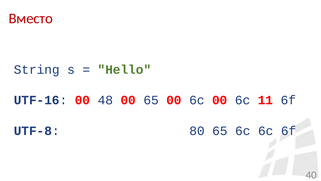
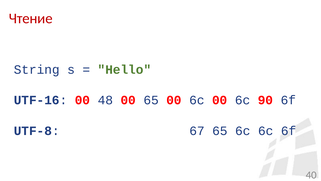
Вместо: Вместо -> Чтение (31, 18)
11: 11 -> 90 (265, 100)
80: 80 -> 67 (197, 131)
